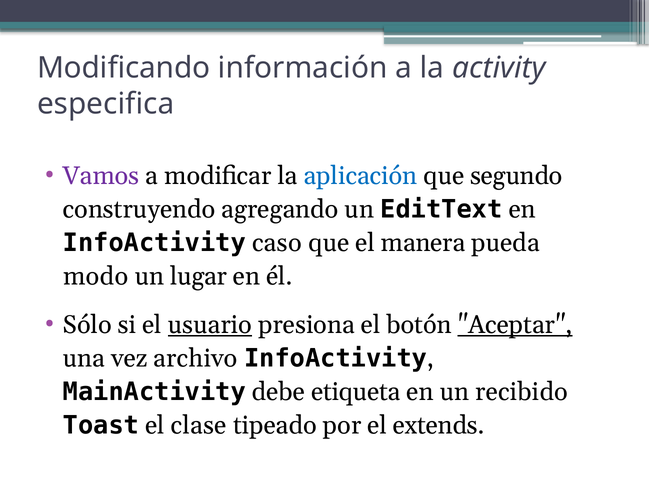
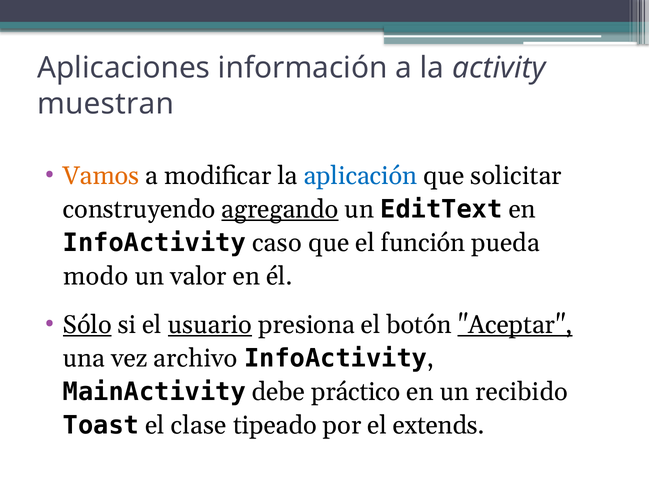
Modificando: Modificando -> Aplicaciones (124, 68)
especifica: especifica -> muestran (106, 104)
Vamos colour: purple -> orange (101, 176)
segundo: segundo -> solicitar (516, 176)
agregando underline: none -> present (280, 209)
manera: manera -> función (423, 243)
lugar: lugar -> valor (199, 276)
Sólo underline: none -> present (87, 325)
etiqueta: etiqueta -> práctico (356, 392)
